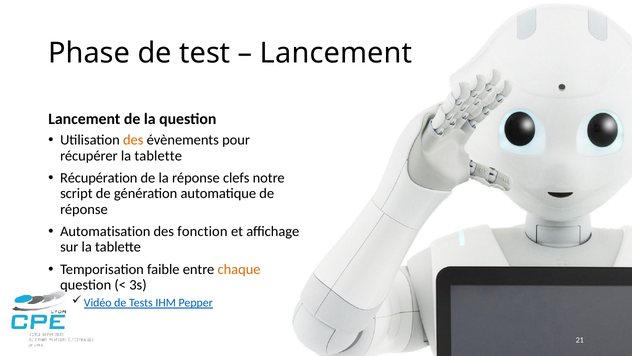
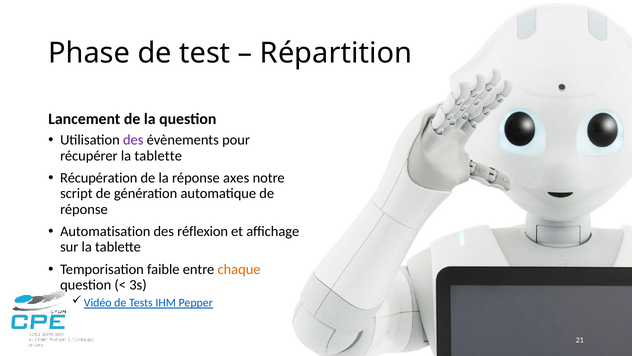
Lancement: Lancement -> Répartition (336, 53)
des colour: orange -> purple (133, 140)
clefs: clefs -> axes (236, 178)
fonction: fonction -> réflexion (203, 231)
